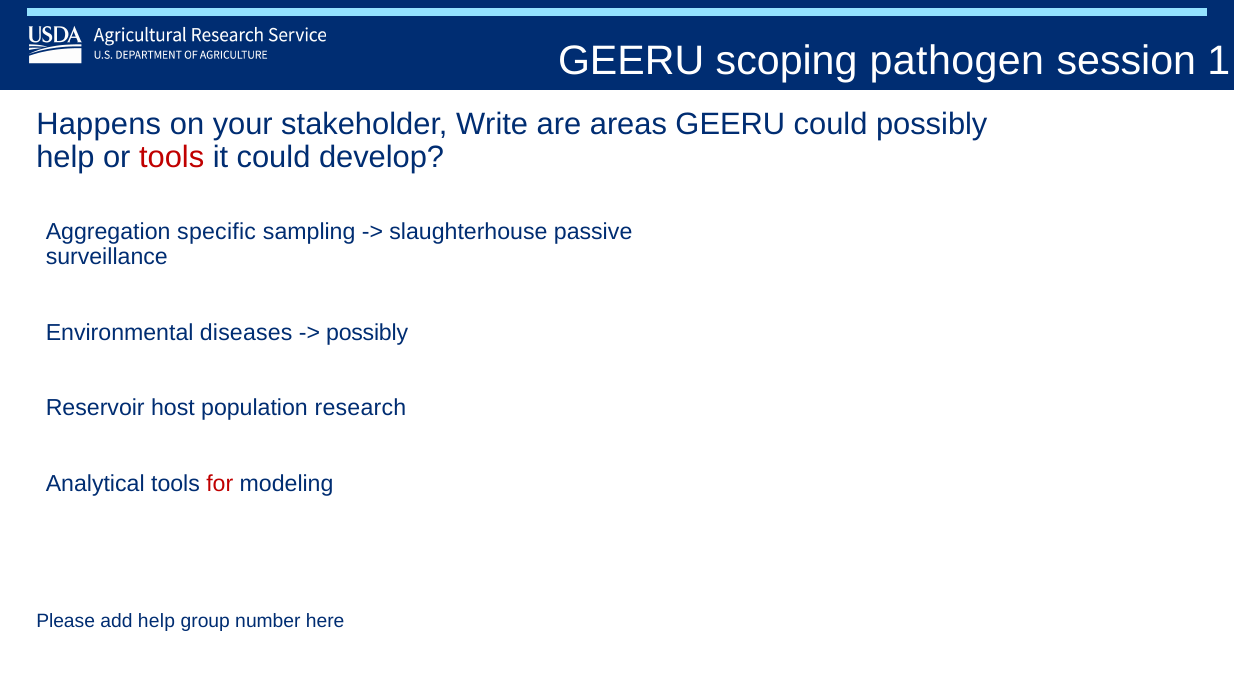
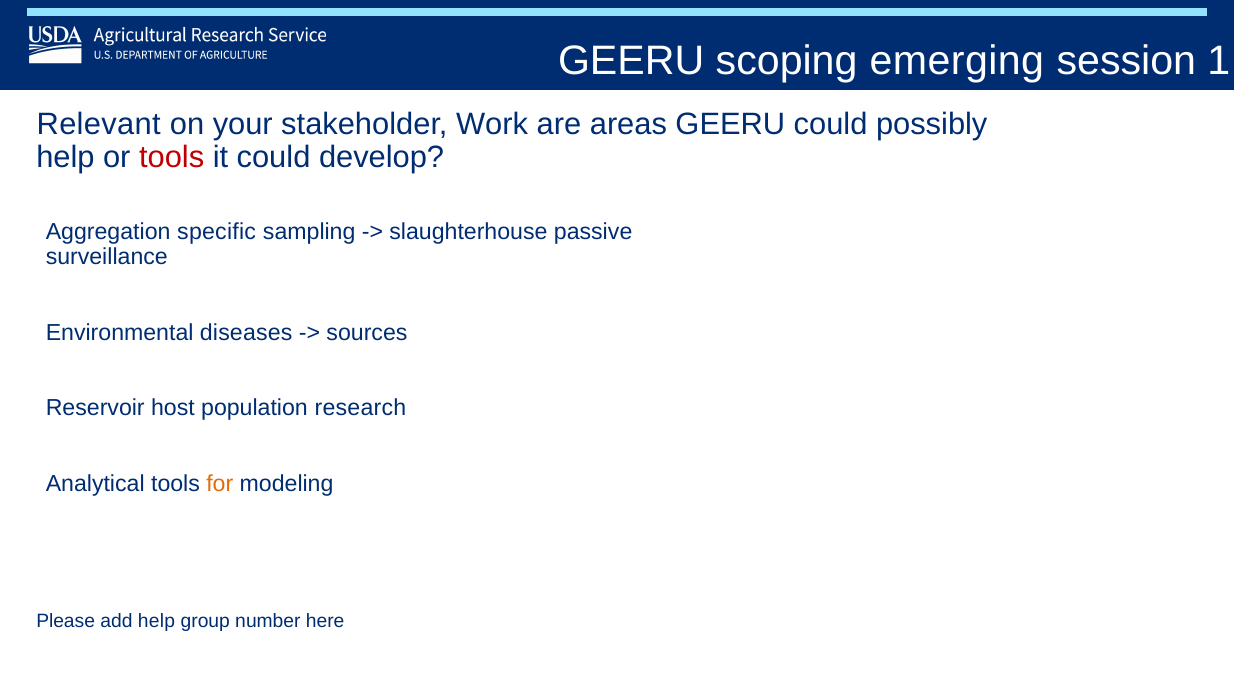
pathogen: pathogen -> emerging (957, 61)
Happens: Happens -> Relevant (99, 124)
Write: Write -> Work (492, 124)
possibly: possibly -> sources (367, 332)
for colour: red -> orange (220, 484)
